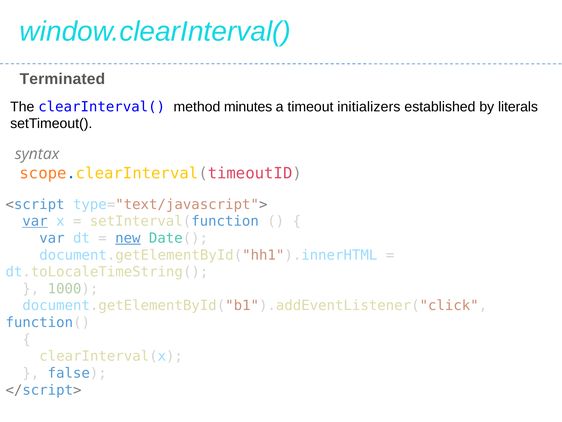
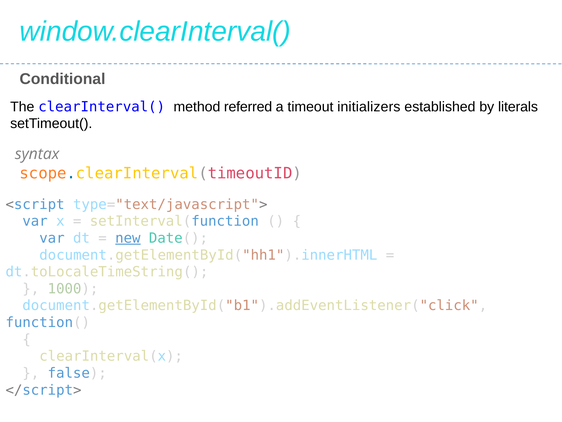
Terminated: Terminated -> Conditional (62, 79)
minutes: minutes -> referred (248, 107)
var underline: present -> none (35, 221)
